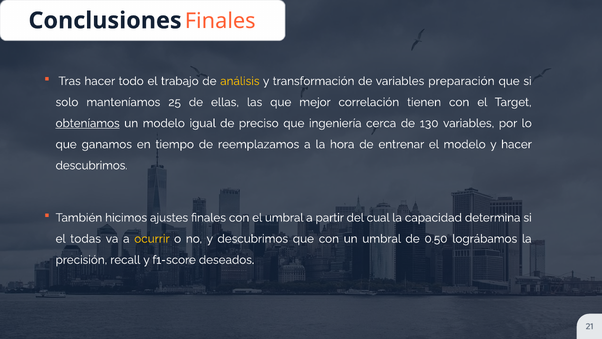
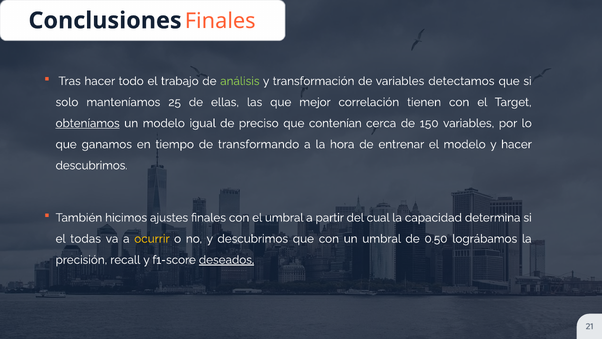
análisis colour: yellow -> light green (240, 81)
preparación: preparación -> detectamos (461, 81)
ingeniería: ingeniería -> contenían (335, 123)
130: 130 -> 150 (429, 123)
reemplazamos: reemplazamos -> transformando (259, 144)
deseados underline: none -> present (226, 260)
